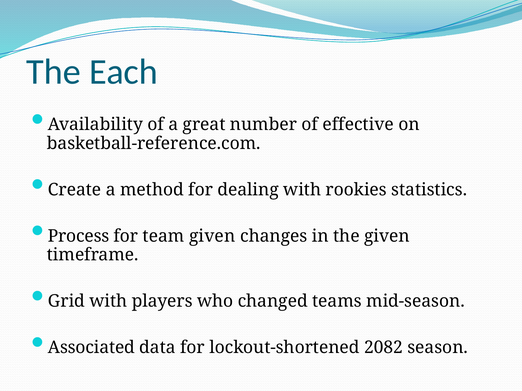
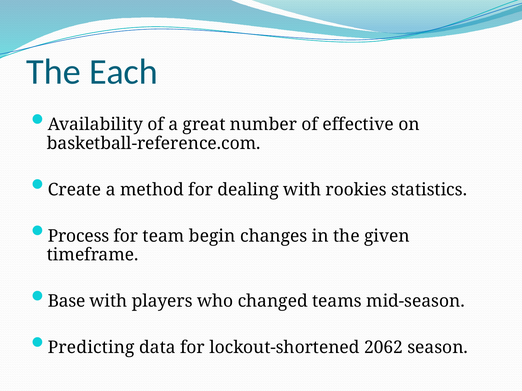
team given: given -> begin (212, 236)
Grid: Grid -> Base (67, 301)
Associated: Associated -> Predicting (91, 348)
2082: 2082 -> 2062 (384, 348)
